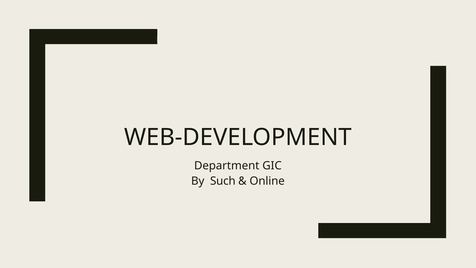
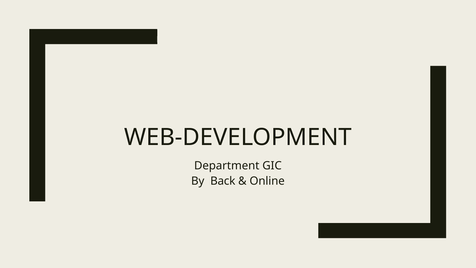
Such: Such -> Back (223, 181)
